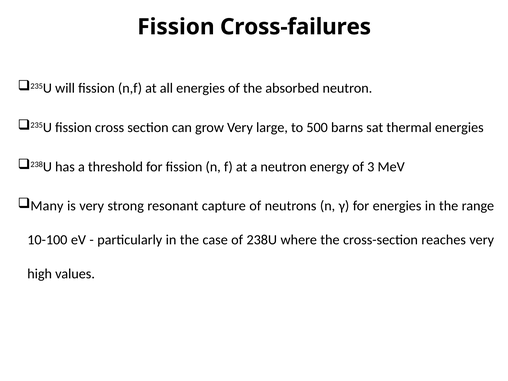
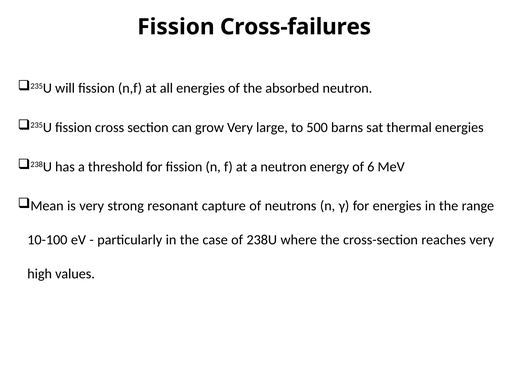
3: 3 -> 6 (371, 167)
Many: Many -> Mean (47, 206)
